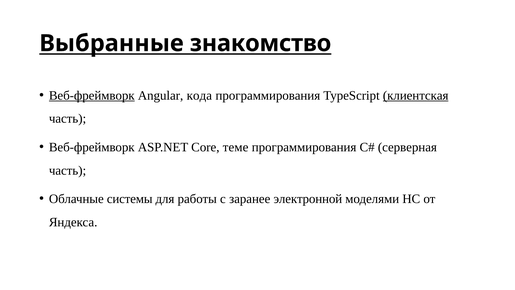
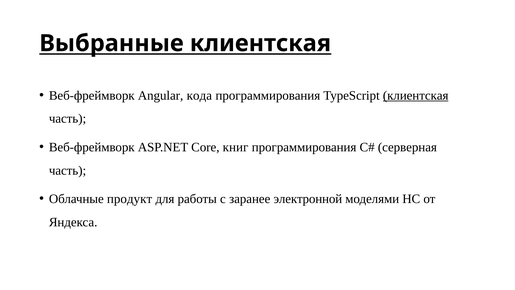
Выбранные знакомство: знакомство -> клиентская (260, 43)
Веб-фреймворк underline: present -> none (92, 95)
теме: теме -> книг (236, 147)
системы: системы -> продукт (130, 199)
